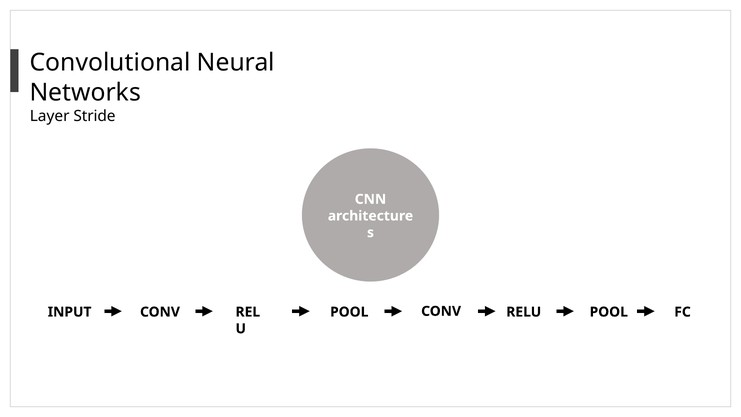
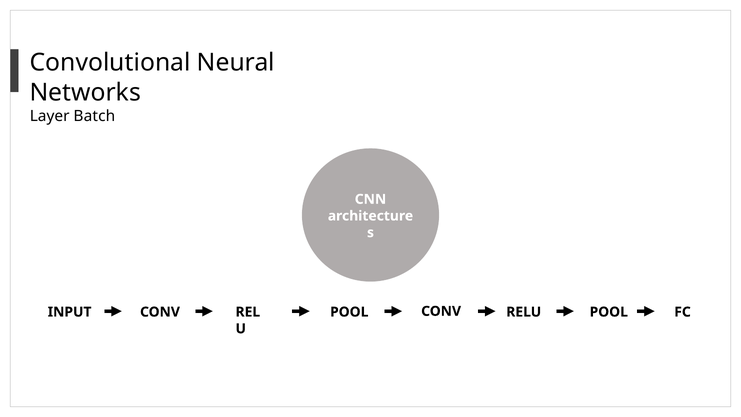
Stride: Stride -> Batch (94, 116)
